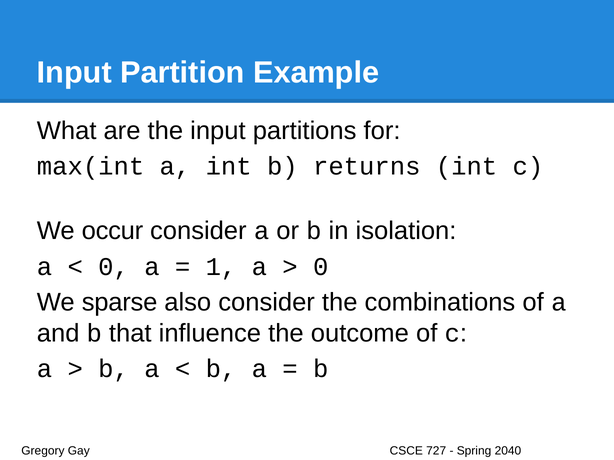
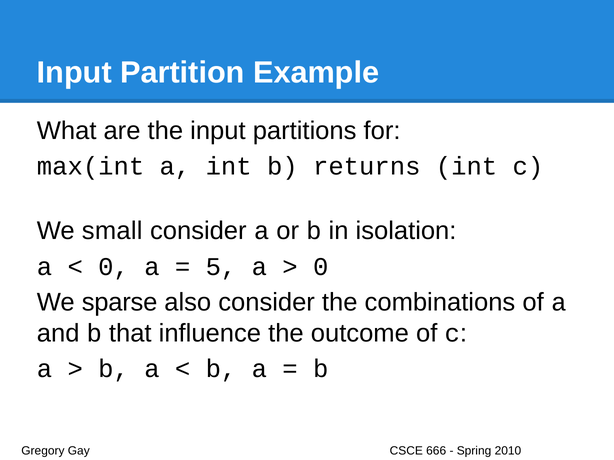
occur: occur -> small (112, 231)
1: 1 -> 5 (221, 267)
727: 727 -> 666 (436, 452)
2040: 2040 -> 2010 (508, 452)
